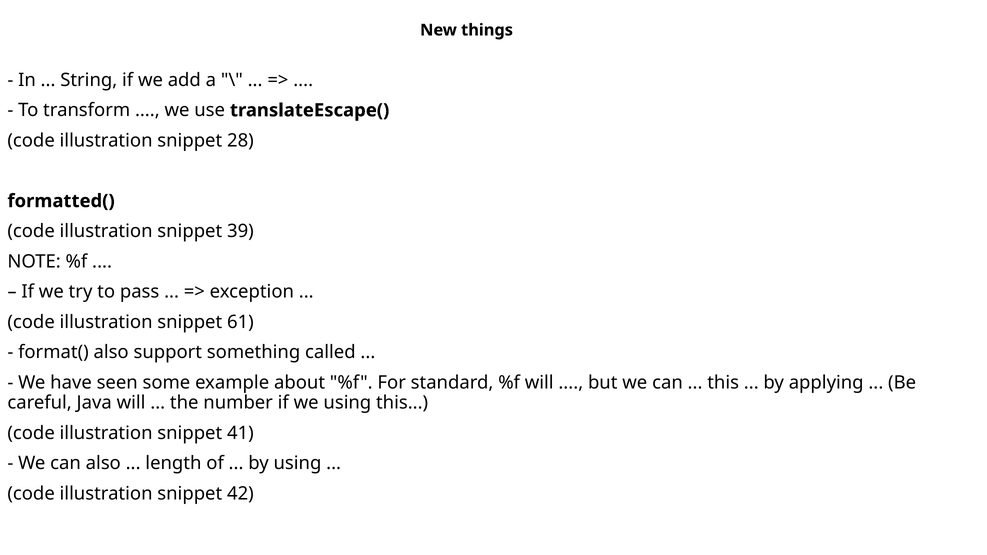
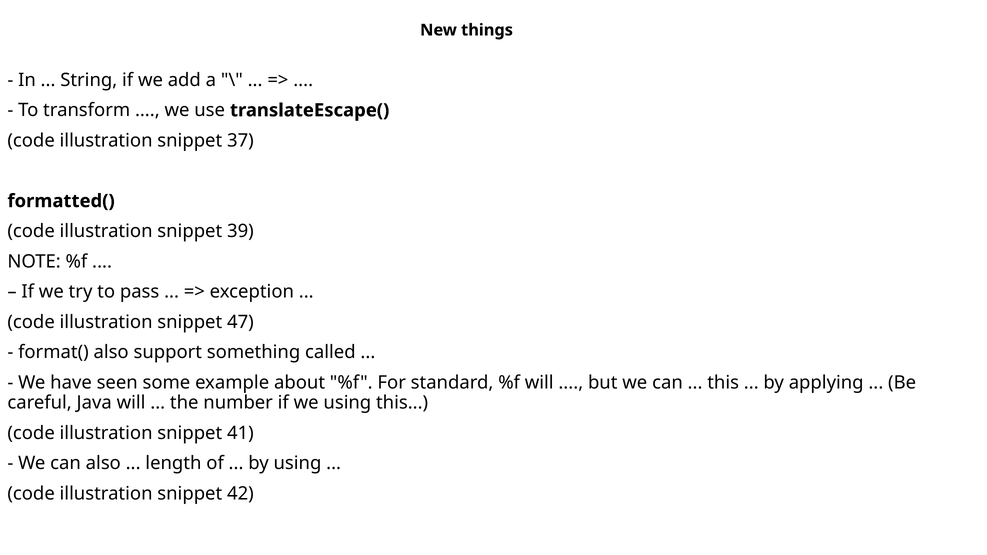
28: 28 -> 37 (240, 141)
61: 61 -> 47 (240, 322)
